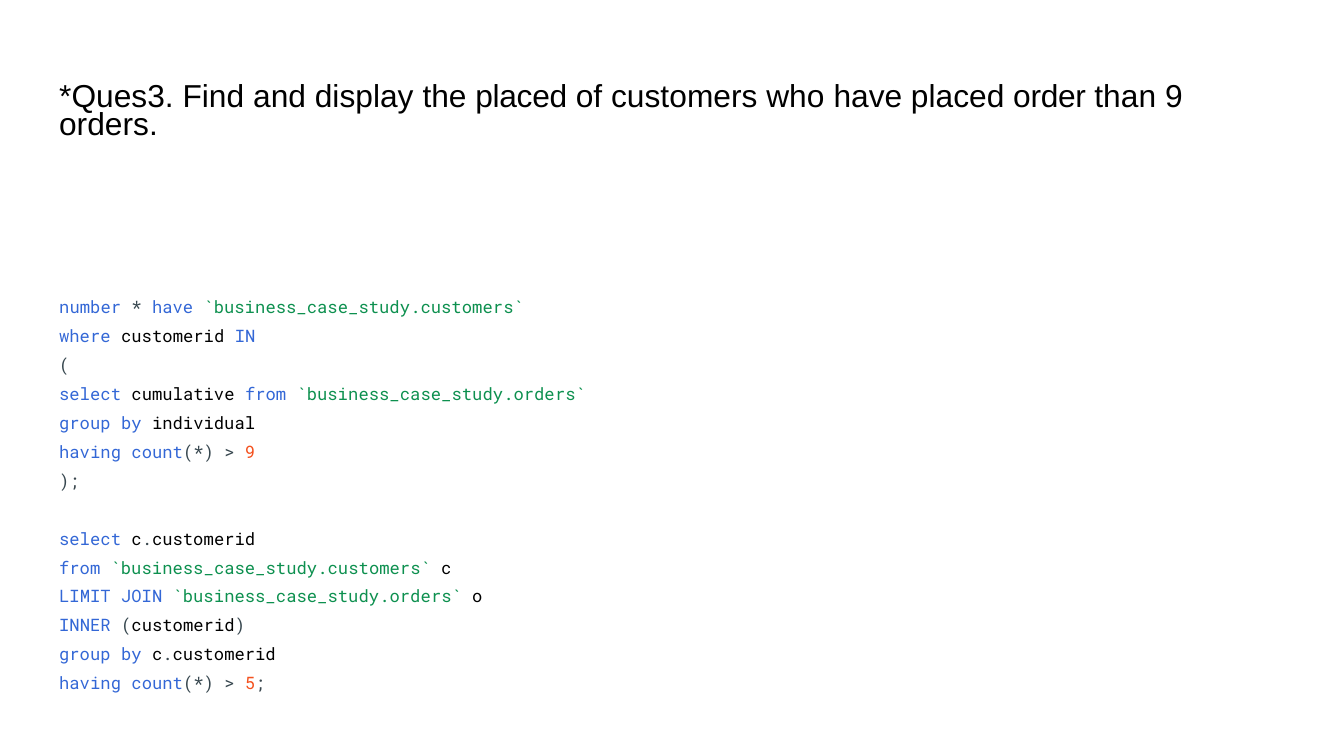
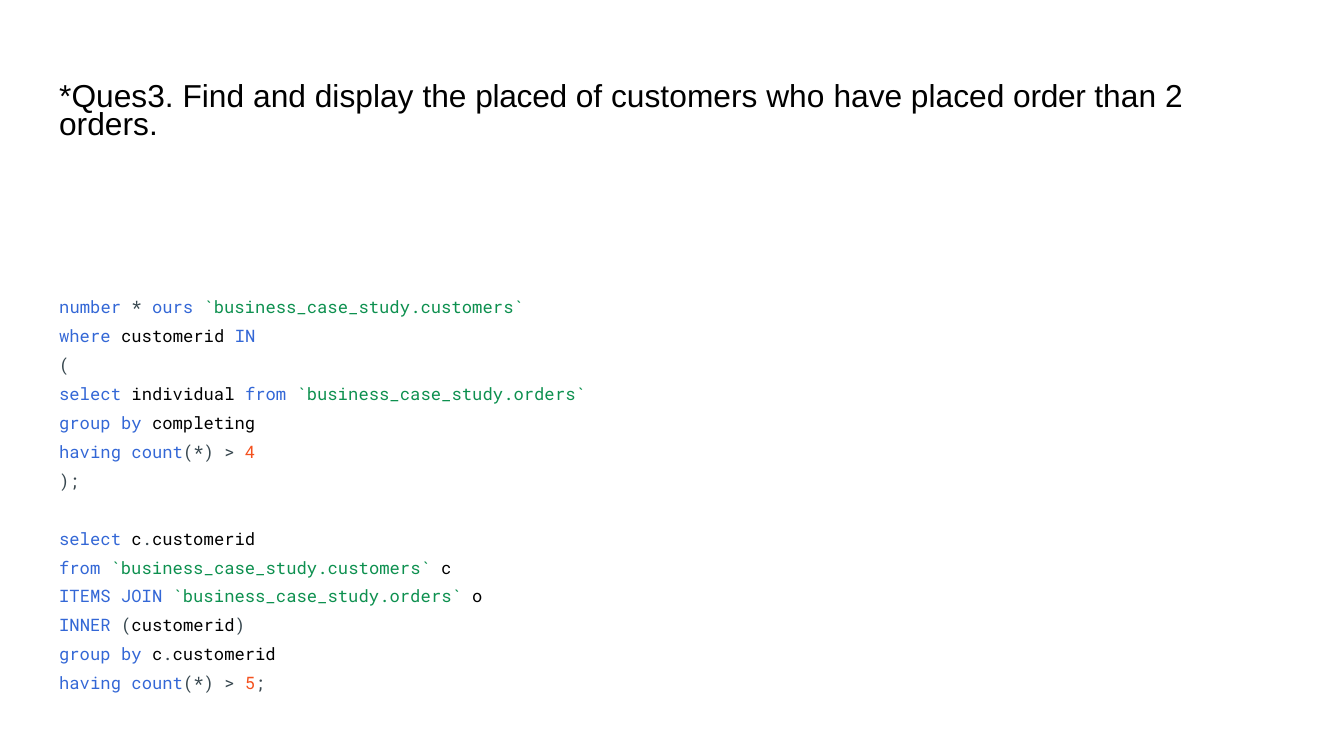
than 9: 9 -> 2 (1174, 97)
have: have -> ours (173, 308)
cumulative: cumulative -> individual (183, 395)
individual: individual -> completing (204, 424)
9: 9 -> 4 (250, 453)
LIMIT: LIMIT -> ITEMS (85, 597)
